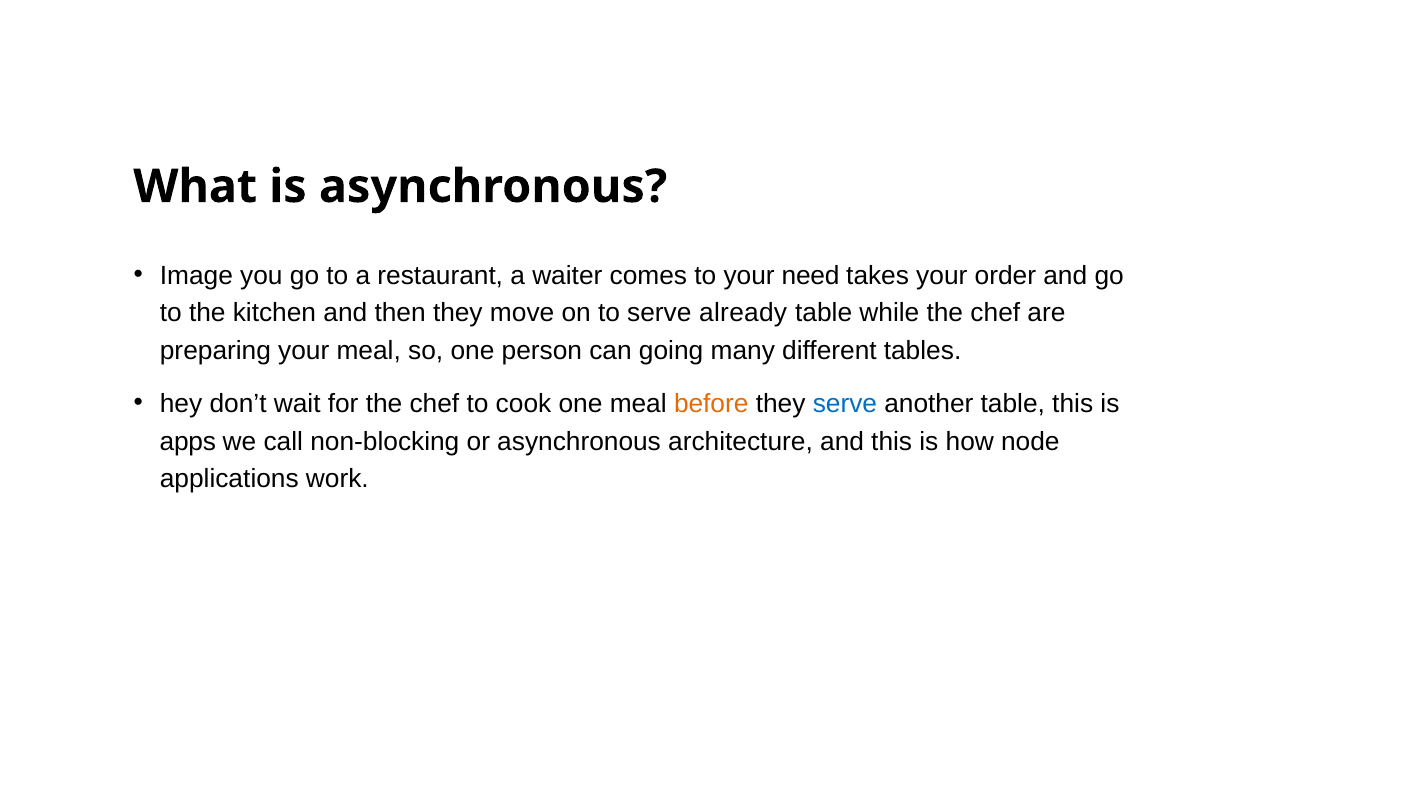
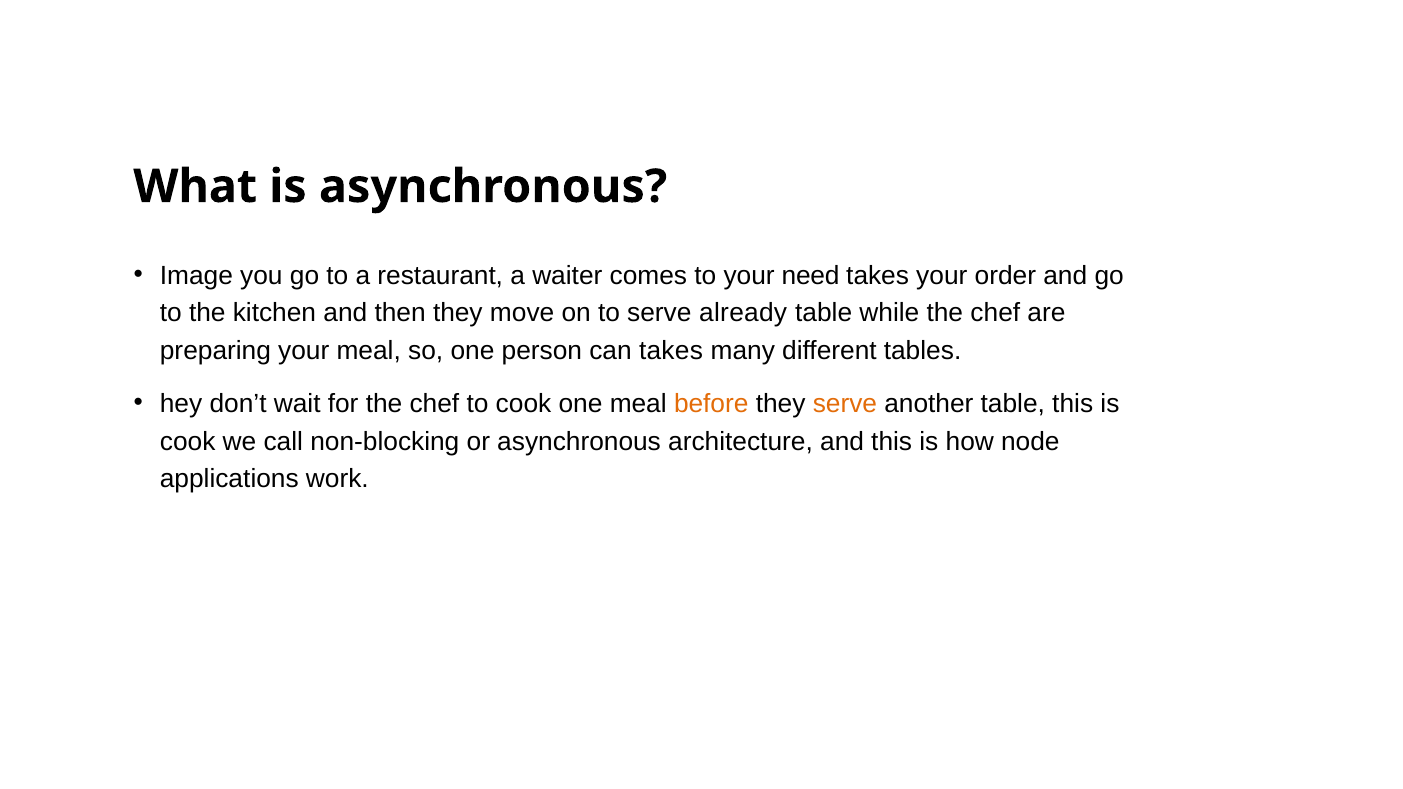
can going: going -> takes (671, 351)
serve colour: blue -> orange (845, 404)
apps: apps -> cook (188, 442)
